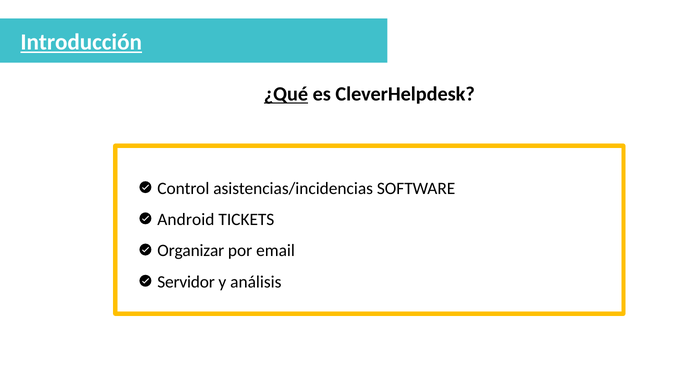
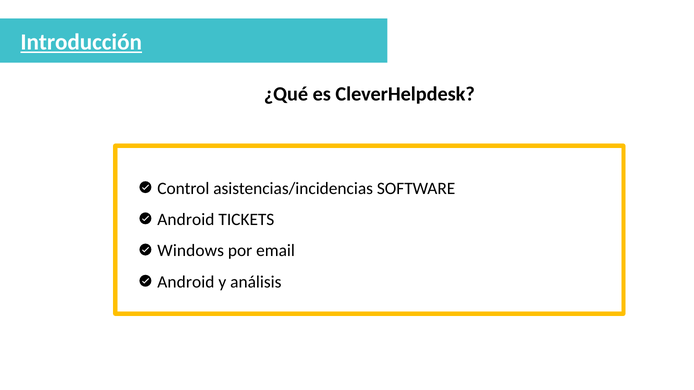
¿Qué underline: present -> none (286, 94)
Organizar: Organizar -> Windows (191, 251)
Servidor: Servidor -> Android (186, 282)
